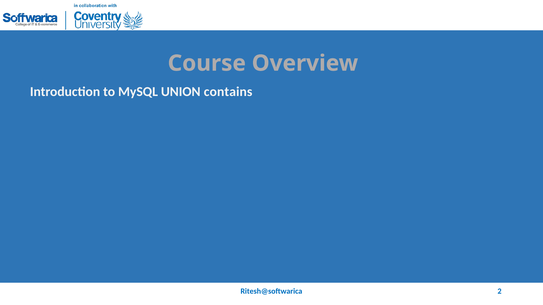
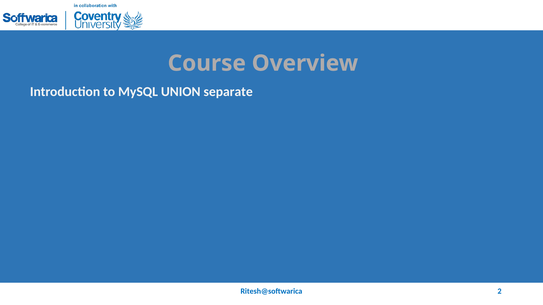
contains: contains -> separate (228, 92)
